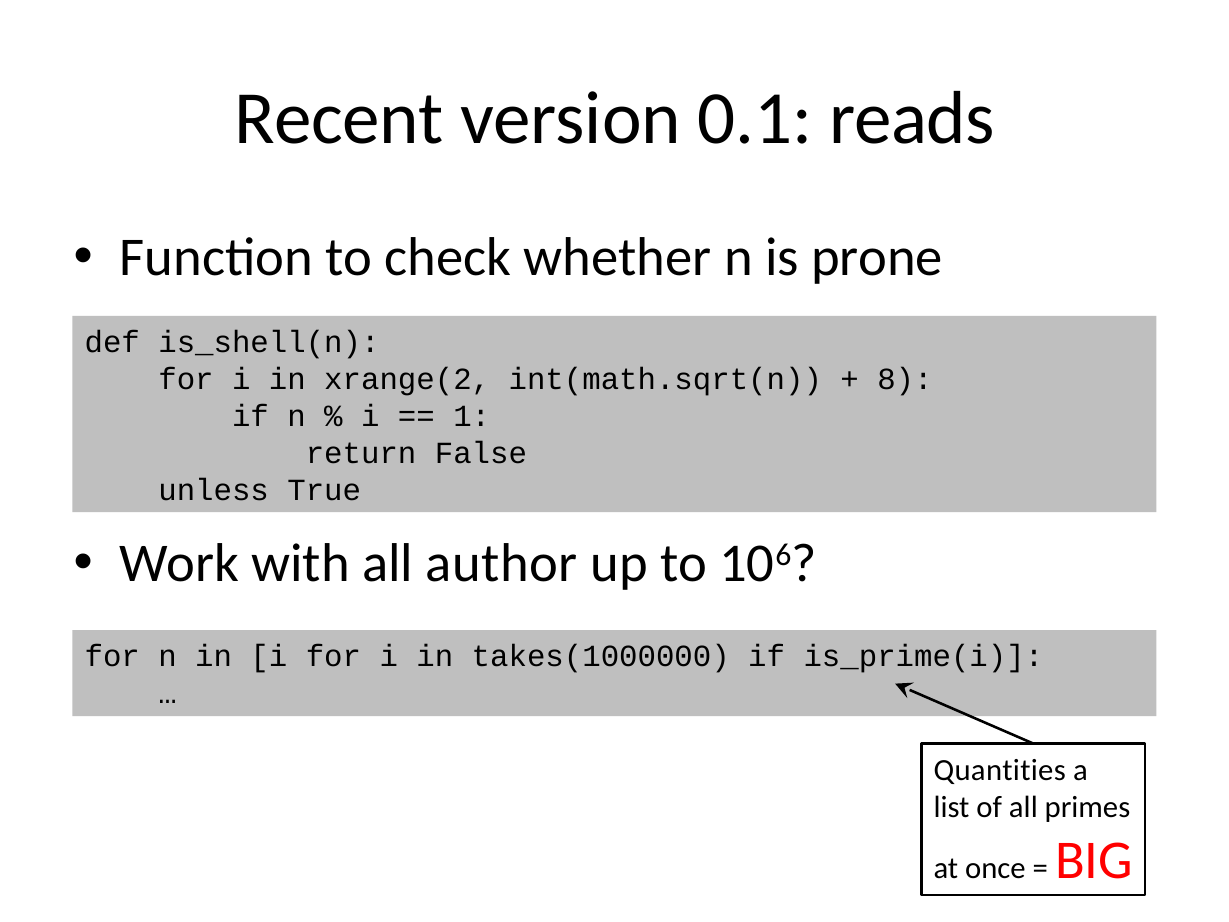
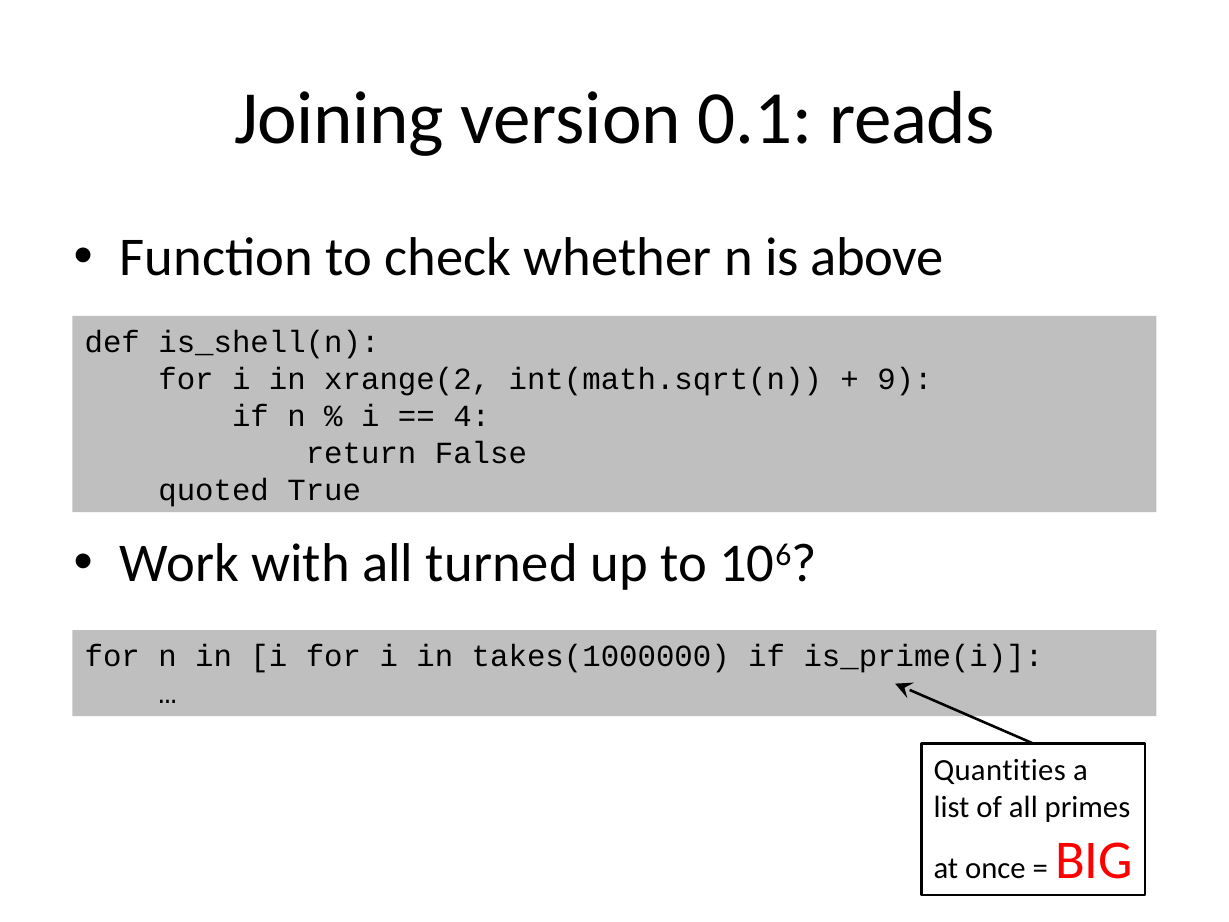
Recent: Recent -> Joining (339, 119)
prone: prone -> above (877, 258)
8: 8 -> 9 (905, 379)
1: 1 -> 4 (472, 416)
unless: unless -> quoted (214, 490)
author: author -> turned (502, 564)
